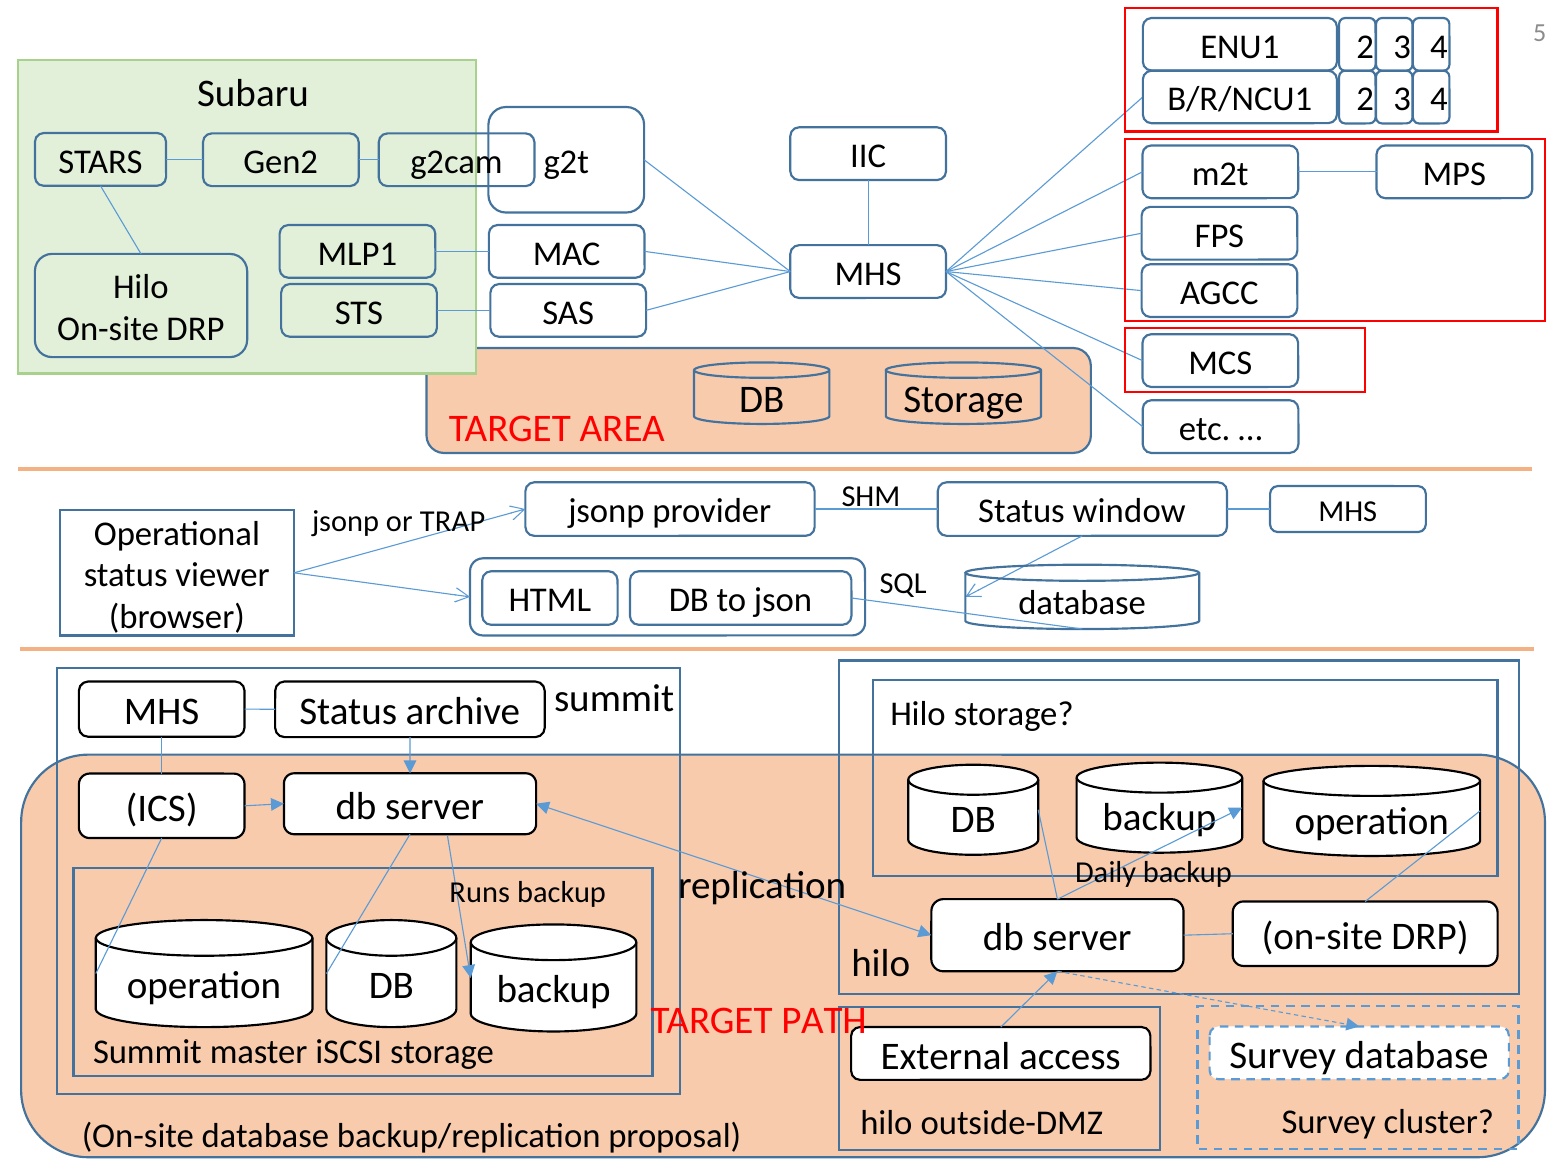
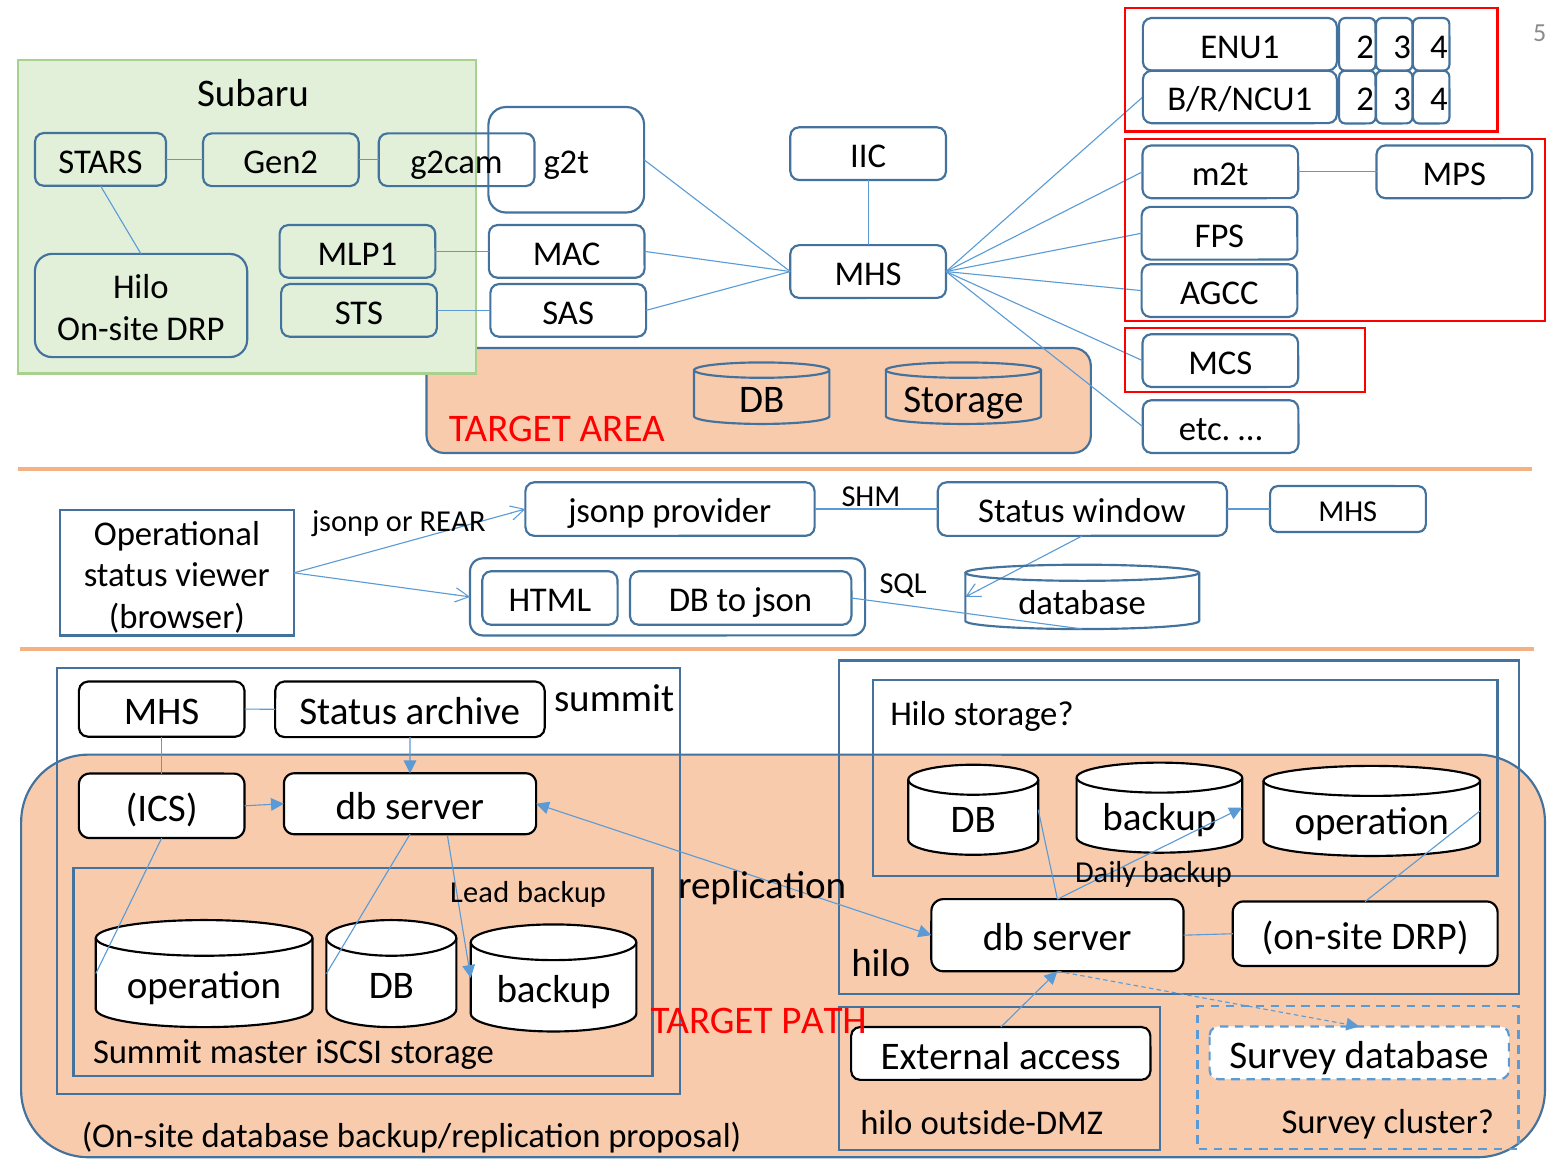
TRAP: TRAP -> REAR (453, 522)
Runs: Runs -> Lead (480, 892)
